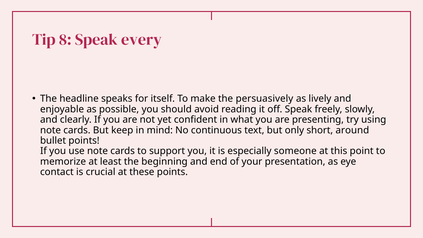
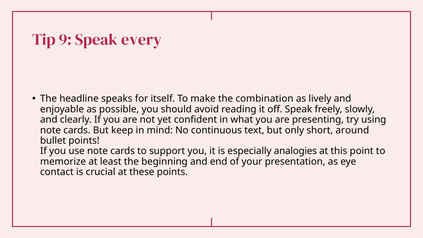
8: 8 -> 9 (65, 40)
persuasively: persuasively -> combination (264, 99)
someone: someone -> analogies (295, 151)
